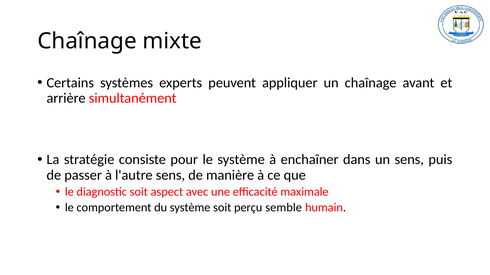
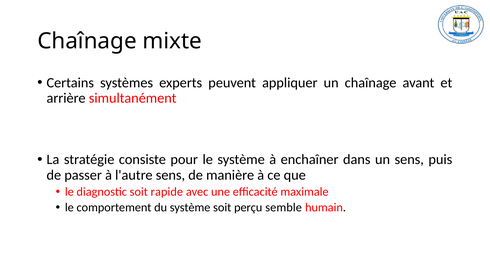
aspect: aspect -> rapide (167, 192)
